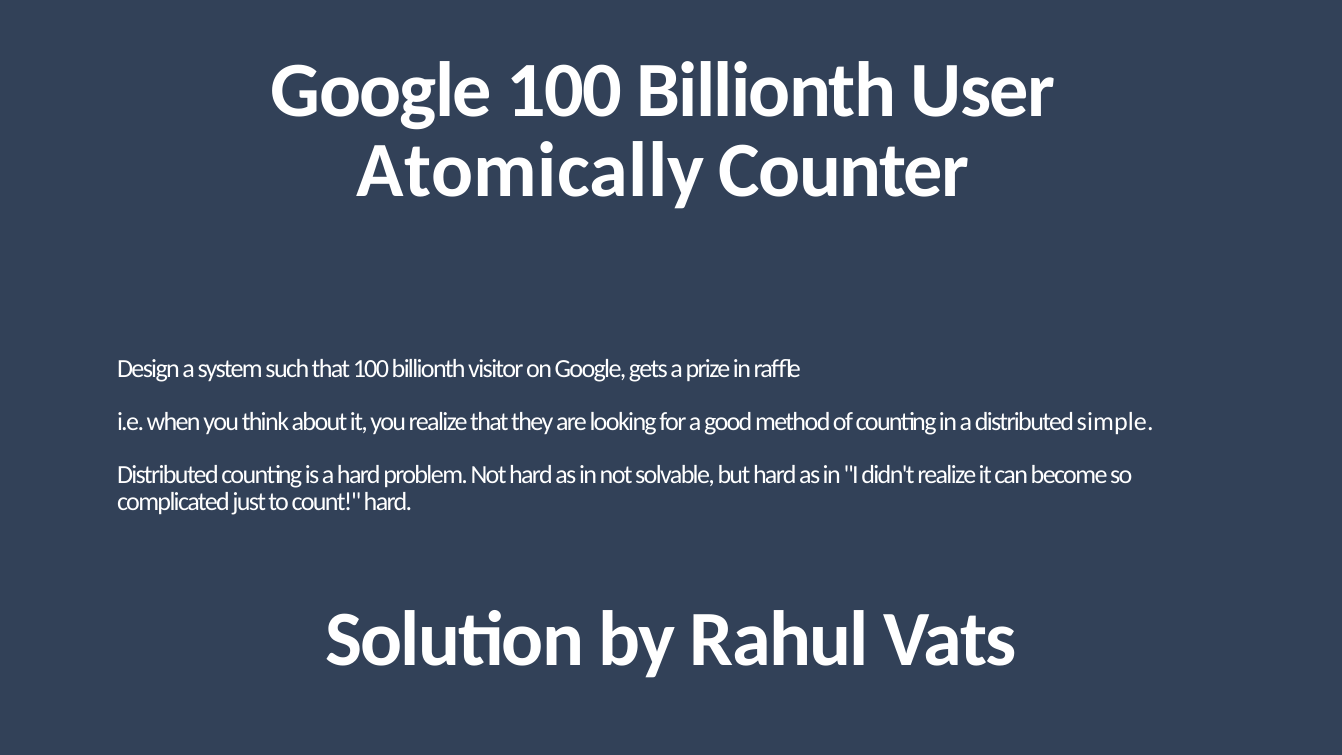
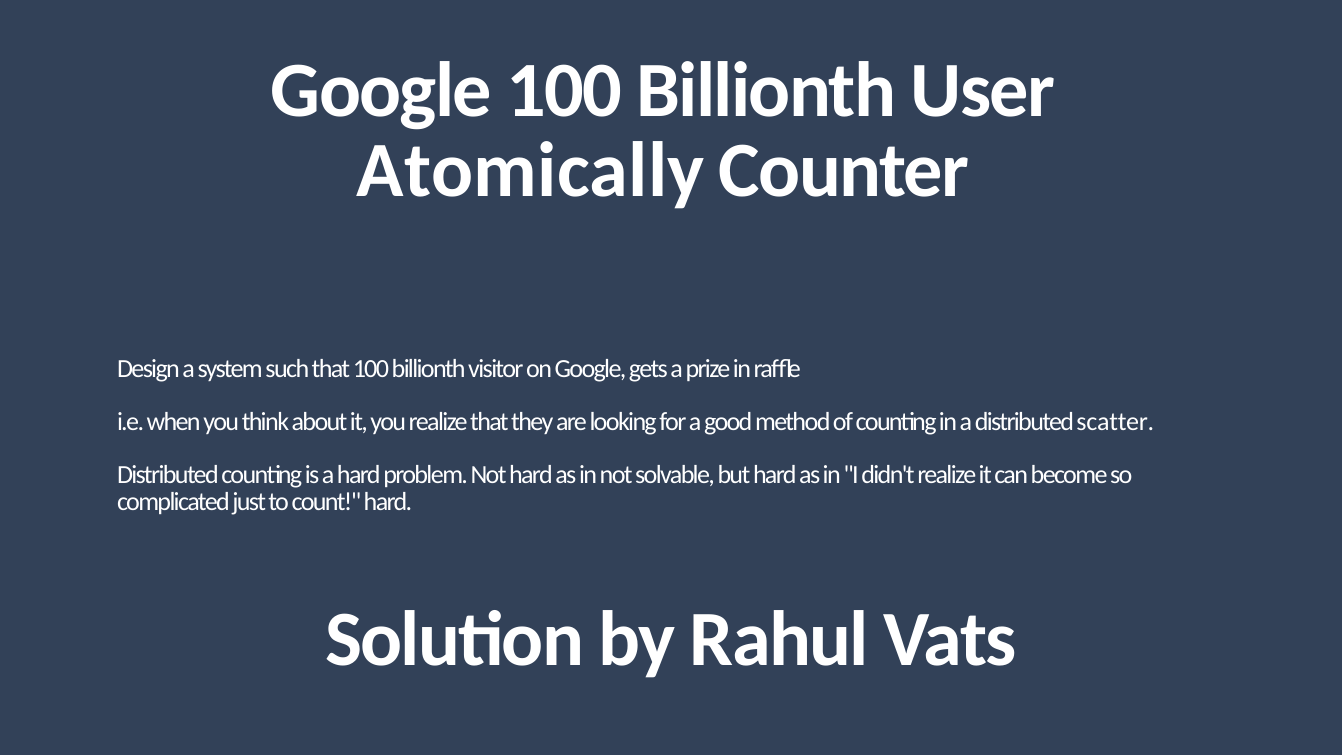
simple: simple -> scatter (1115, 422)
